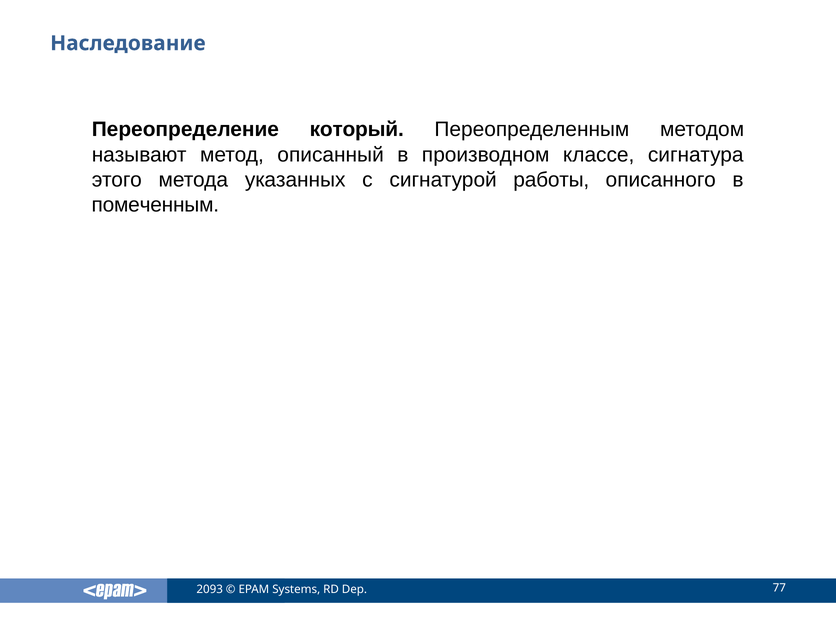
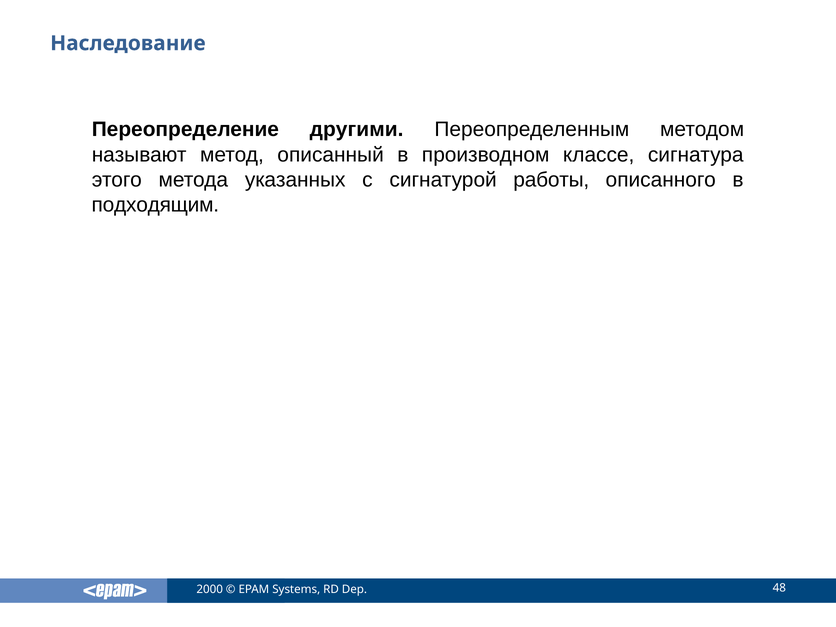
который: который -> другими (357, 130)
помеченным: помеченным -> подходящим (155, 205)
2093: 2093 -> 2000 (210, 590)
77: 77 -> 48 (779, 588)
